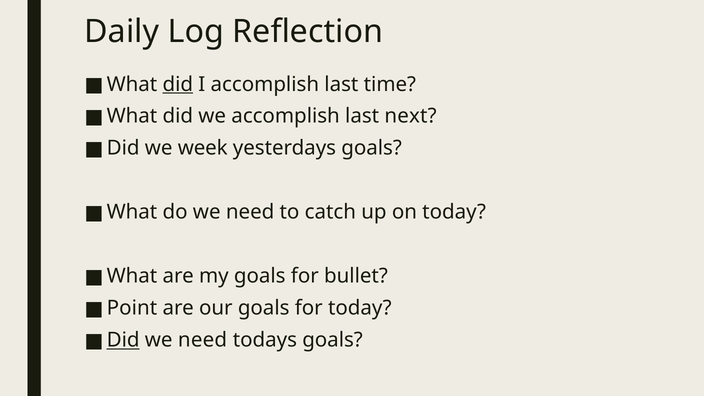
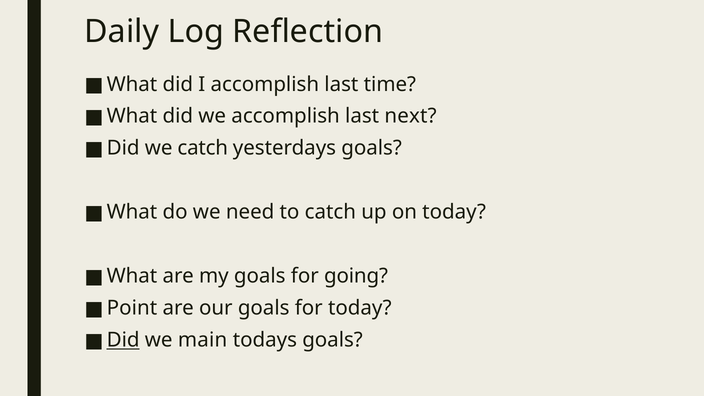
did underline: present -> none (178, 84)
we week: week -> catch (203, 148)
bullet: bullet -> going (356, 276)
need: need -> main (203, 340)
